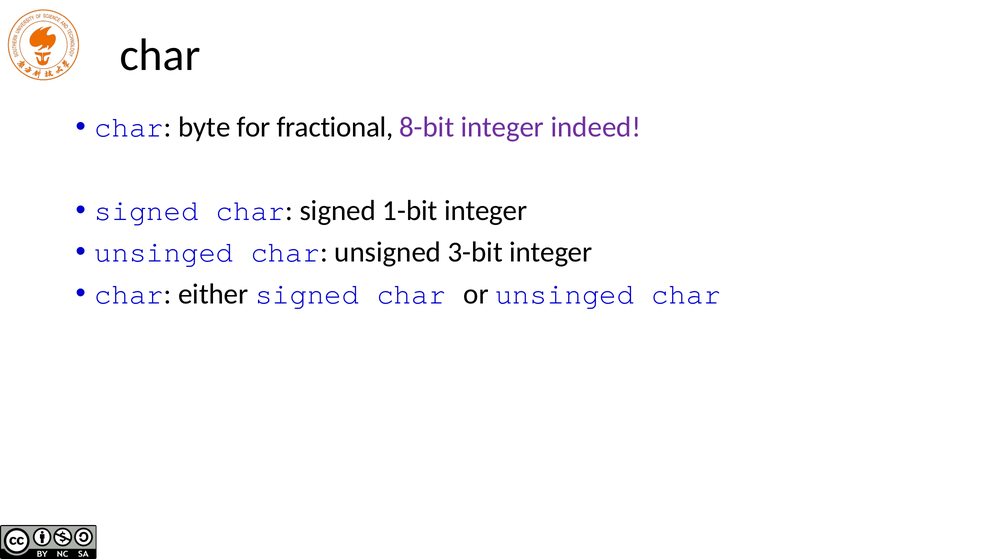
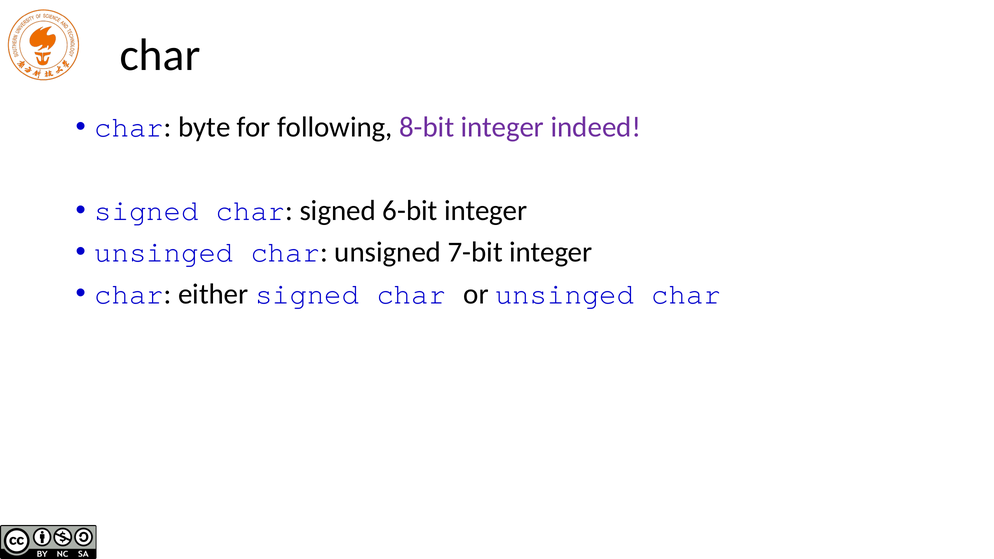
fractional: fractional -> following (335, 127)
1-bit: 1-bit -> 6-bit (410, 211)
3-bit: 3-bit -> 7-bit (475, 252)
